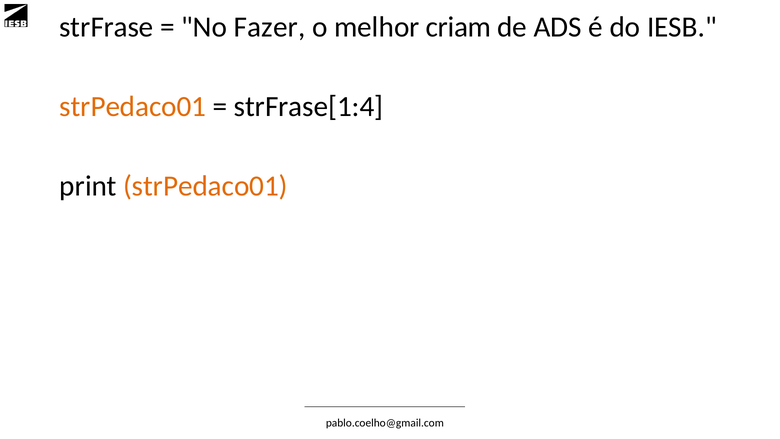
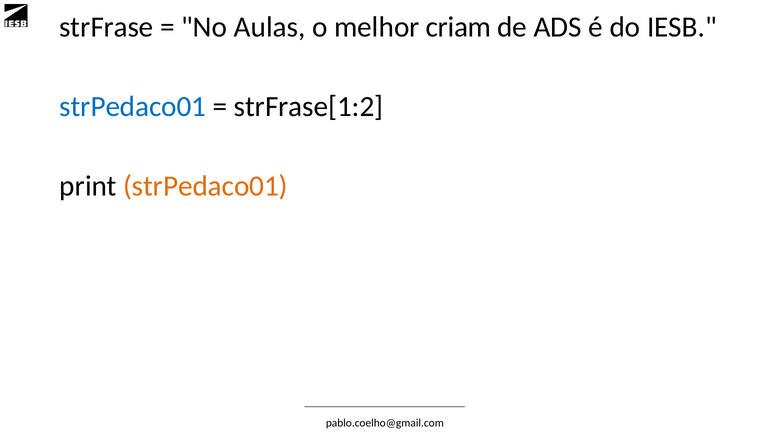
Fazer: Fazer -> Aulas (270, 27)
strPedaco01 colour: orange -> blue (133, 107)
strFrase[1:4: strFrase[1:4 -> strFrase[1:2 (309, 107)
